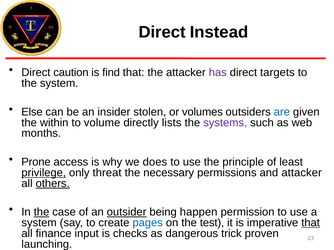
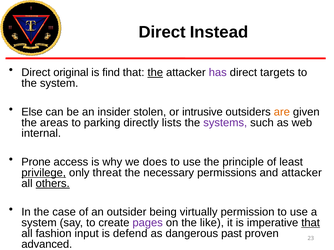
caution: caution -> original (71, 73)
the underline: none -> present (155, 73)
volumes: volumes -> intrusive (202, 112)
are colour: blue -> orange (282, 112)
within: within -> areas (54, 123)
volume: volume -> parking (102, 123)
months: months -> internal (41, 134)
the underline: present -> none (42, 213)
outsider underline: present -> none (127, 213)
happen: happen -> virtually (199, 213)
pages colour: blue -> purple (148, 223)
test: test -> like (212, 223)
finance: finance -> fashion (54, 234)
checks: checks -> defend (130, 234)
trick: trick -> past (231, 234)
launching: launching -> advanced (47, 245)
